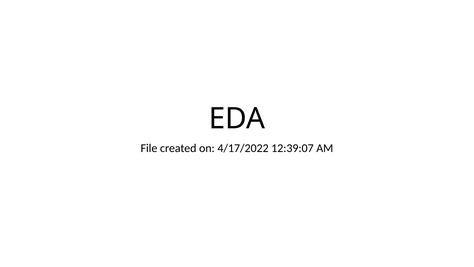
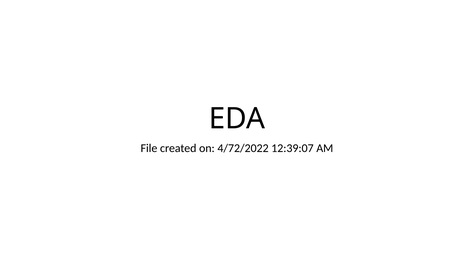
4/17/2022: 4/17/2022 -> 4/72/2022 (243, 148)
